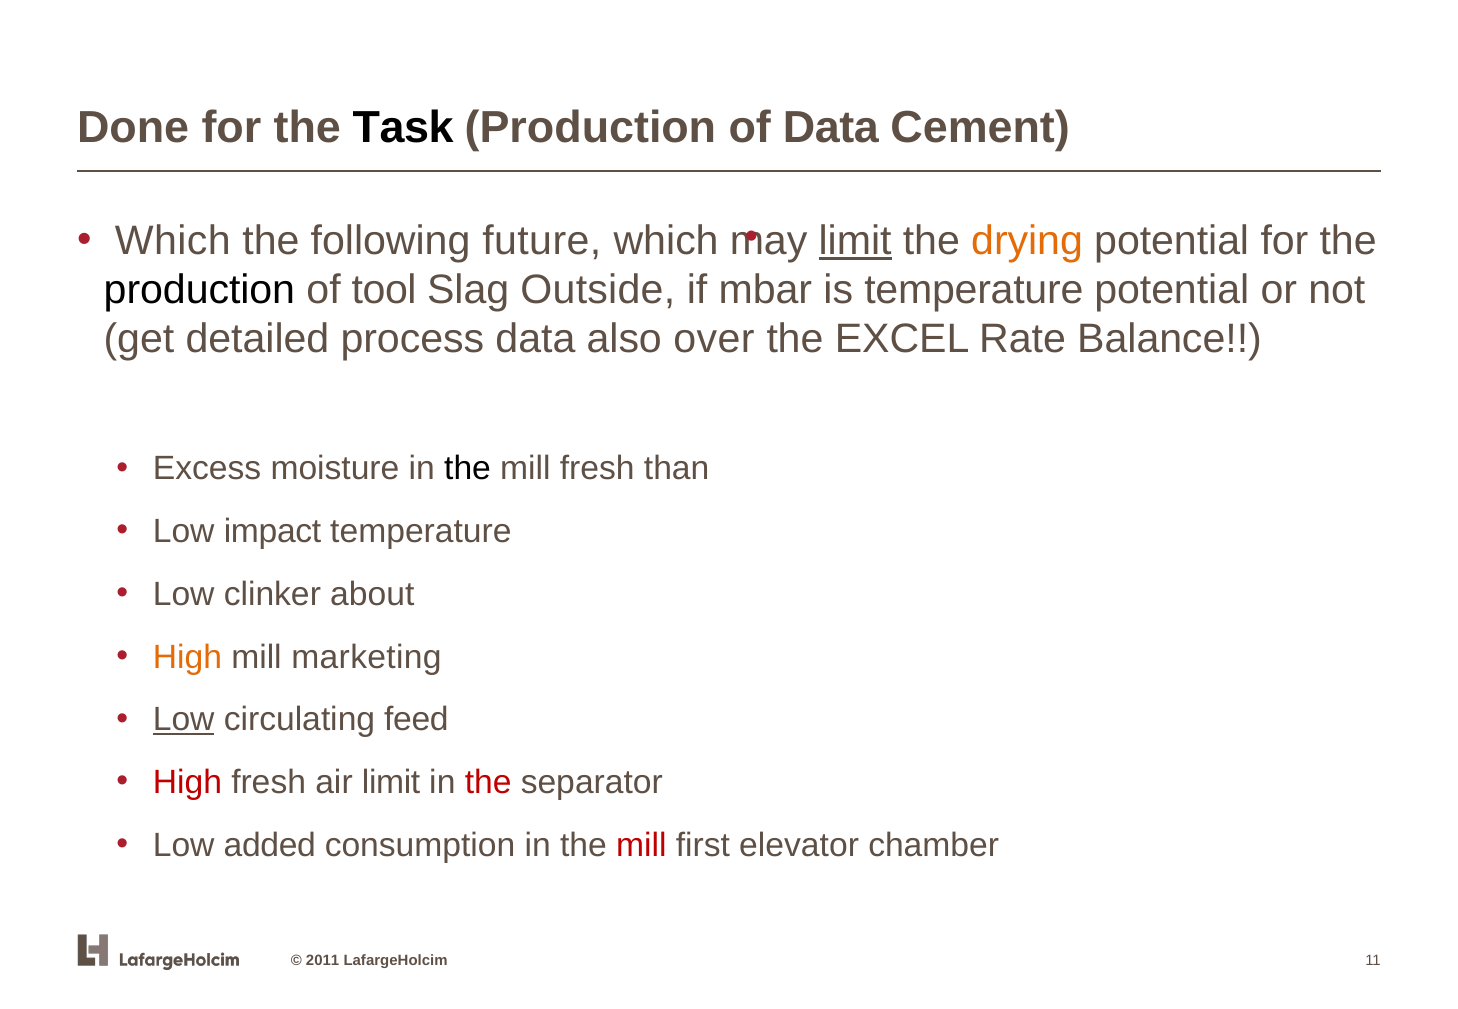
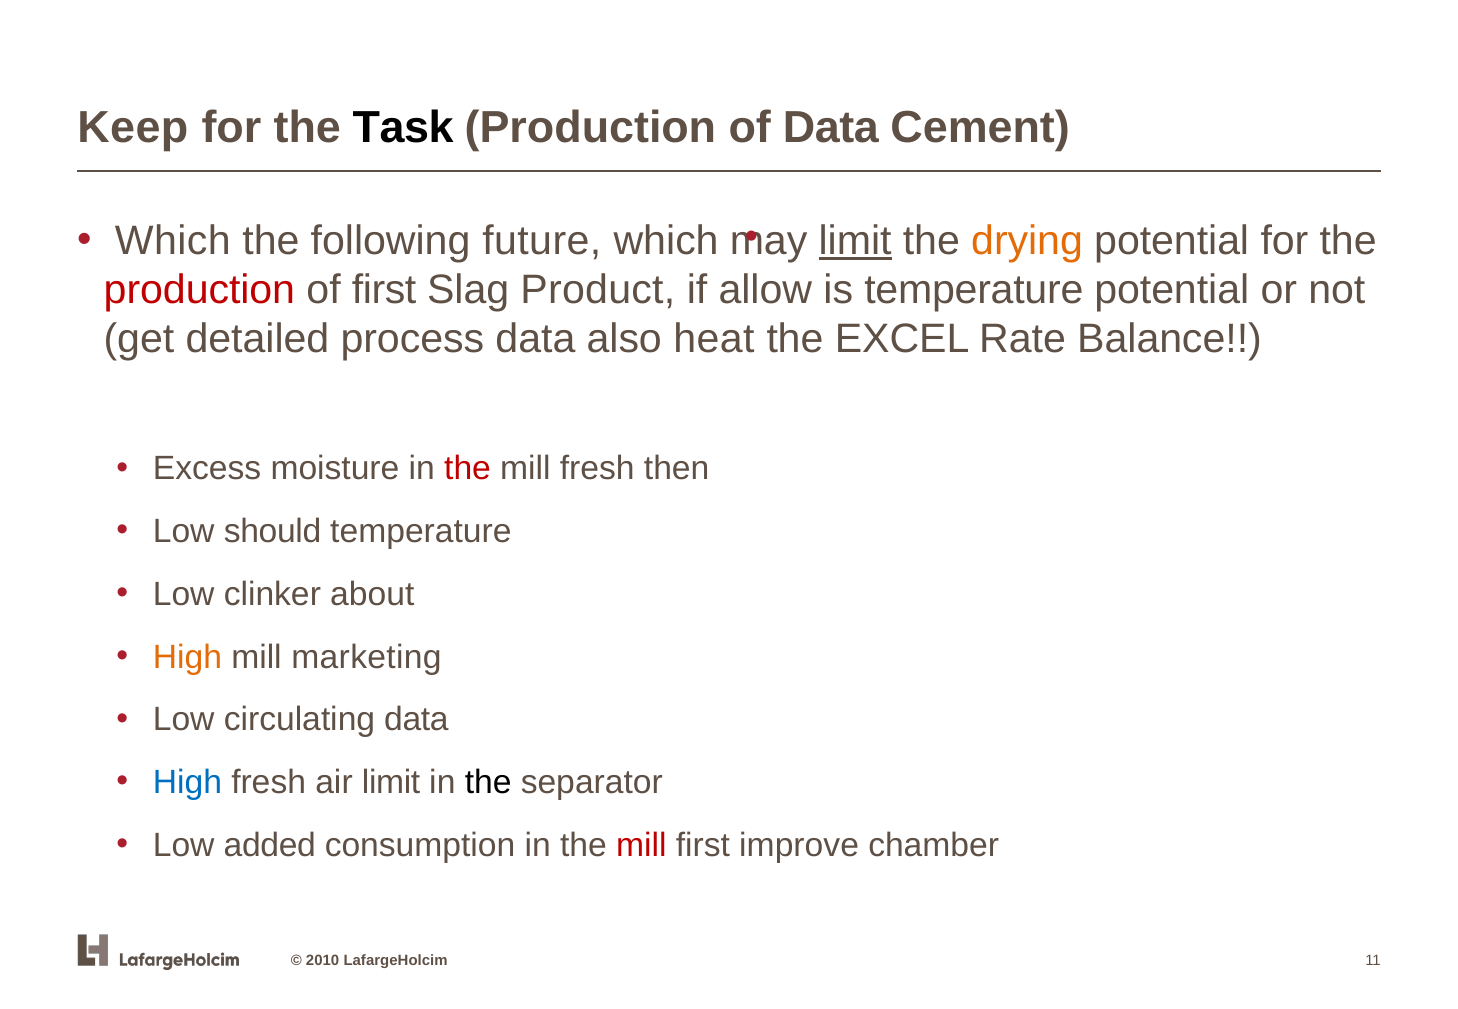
Done: Done -> Keep (133, 128)
production colour: black -> red (199, 290)
of tool: tool -> first (384, 290)
Outside: Outside -> Product (598, 290)
mbar: mbar -> allow (765, 290)
over: over -> heat (714, 339)
the colour: black -> red (468, 469)
than: than -> then (677, 469)
impact: impact -> should (273, 532)
Low underline: present -> none (184, 720)
circulating feed: feed -> data (416, 720)
High colour: red -> blue (188, 783)
the colour: red -> black (488, 783)
elevator: elevator -> improve (799, 846)
2011: 2011 -> 2010 (323, 961)
